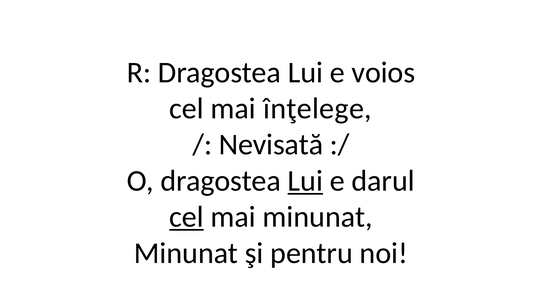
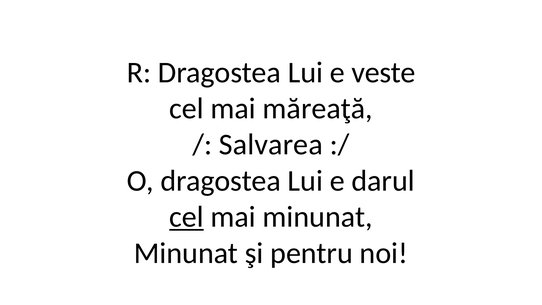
voios: voios -> veste (383, 72)
înţelege: înţelege -> măreaţă (318, 108)
Nevisată: Nevisată -> Salvarea (271, 145)
Lui underline: present -> none (305, 181)
